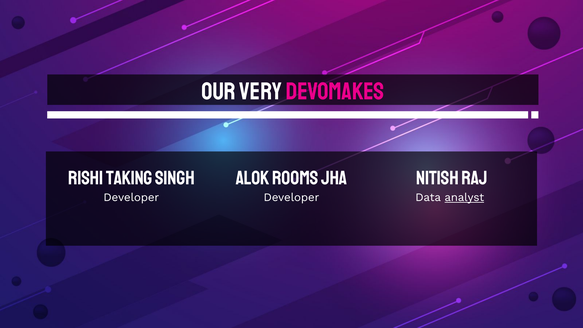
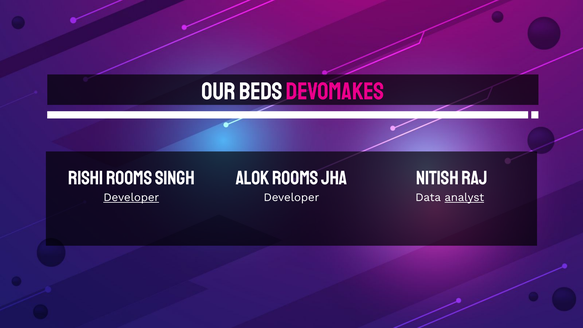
very: very -> beds (261, 91)
Rishi taking: taking -> rooms (129, 178)
Developer underline: none -> present (131, 197)
